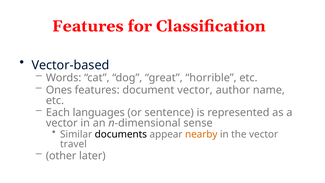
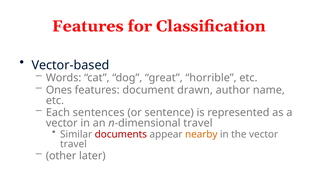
document vector: vector -> drawn (195, 90)
languages: languages -> sentences (99, 112)
n-dimensional sense: sense -> travel (198, 123)
documents colour: black -> red (121, 134)
